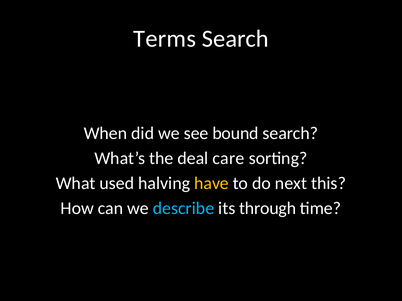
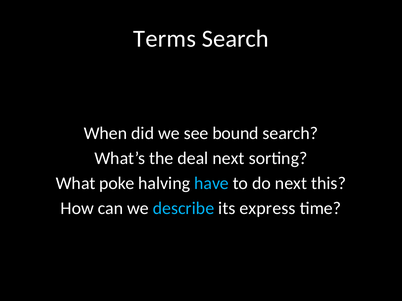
deal care: care -> next (228, 159)
used: used -> poke (117, 184)
have colour: yellow -> light blue (212, 184)
through: through -> express (267, 209)
